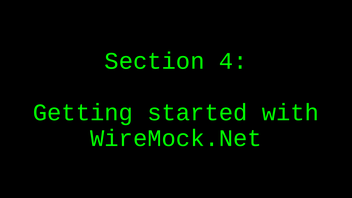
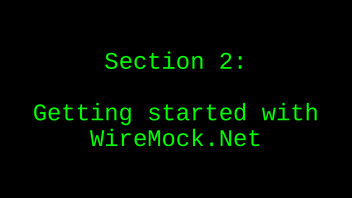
4: 4 -> 2 (233, 61)
